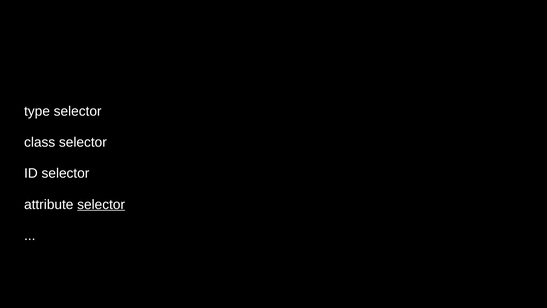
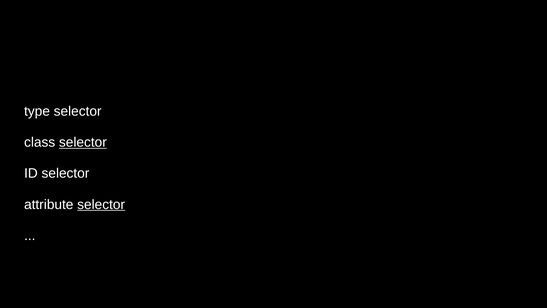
selector underline: none -> present (83, 142)
